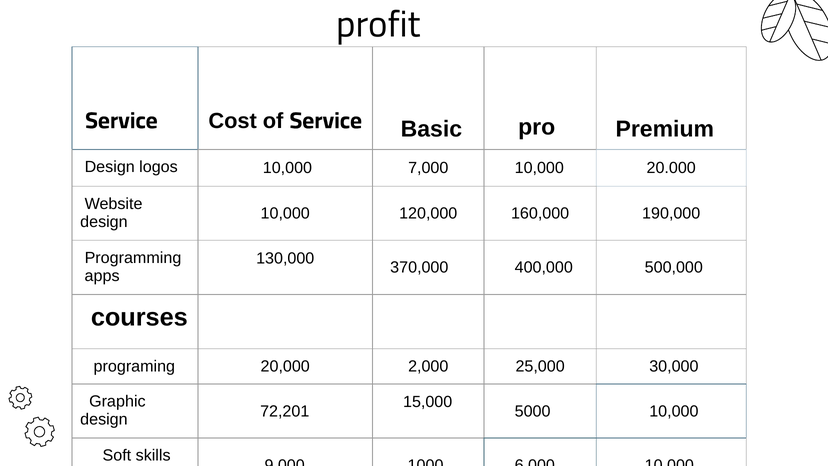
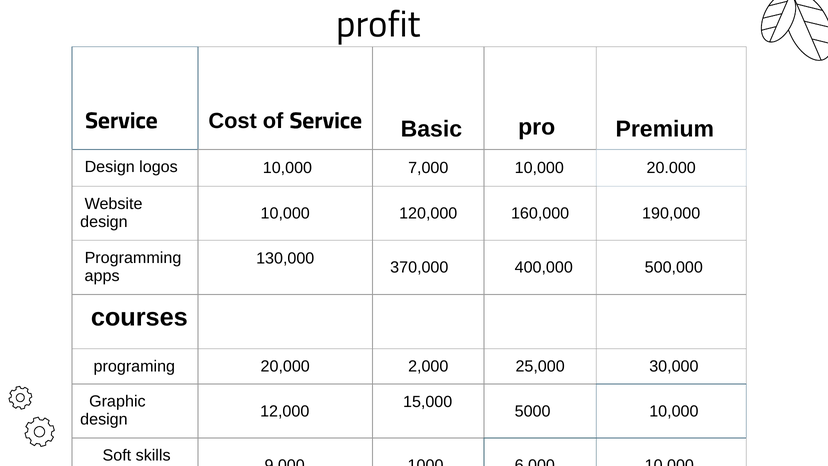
72,201: 72,201 -> 12,000 (285, 411)
